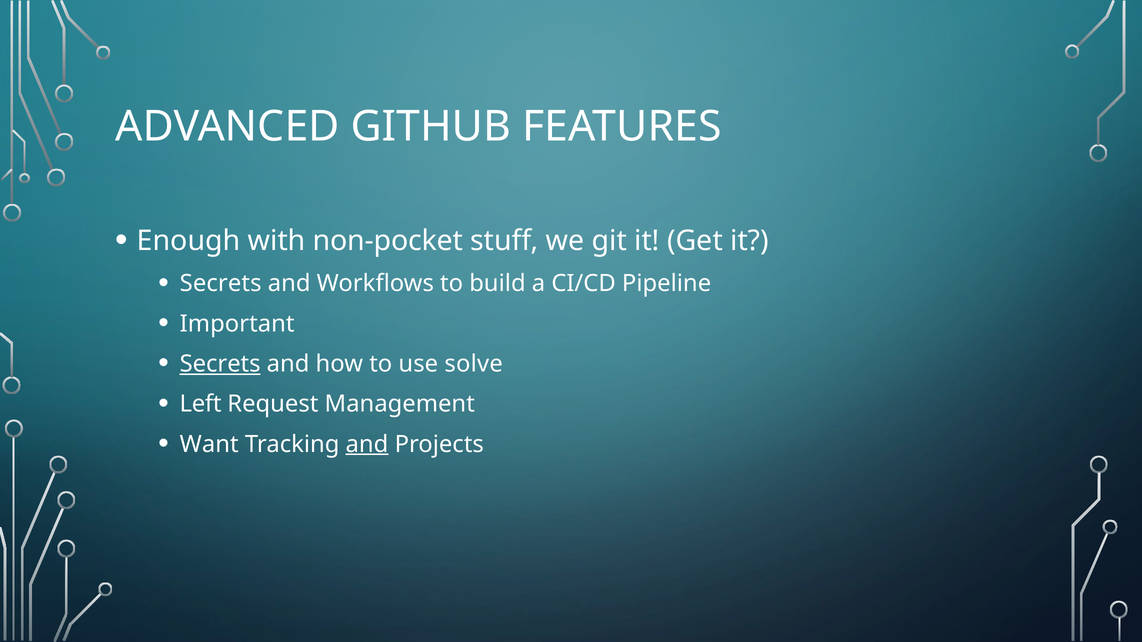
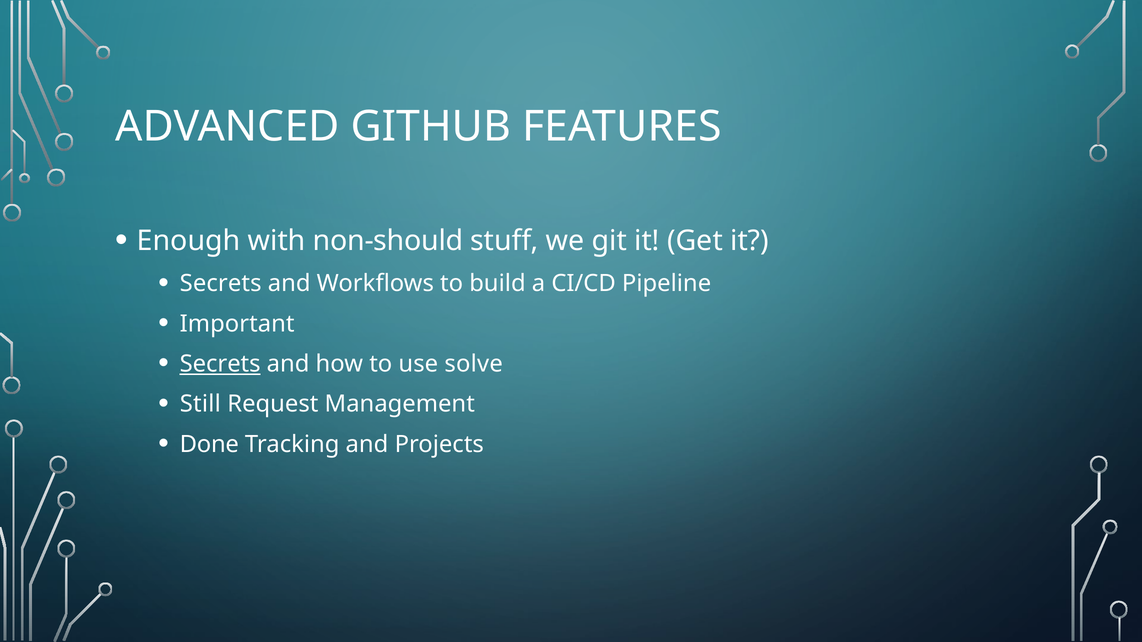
non-pocket: non-pocket -> non-should (388, 241)
Left: Left -> Still (200, 404)
Want: Want -> Done (209, 444)
and underline: present -> none (367, 444)
